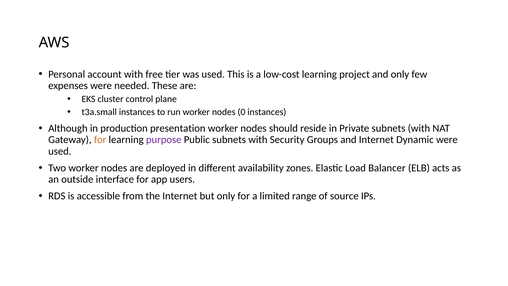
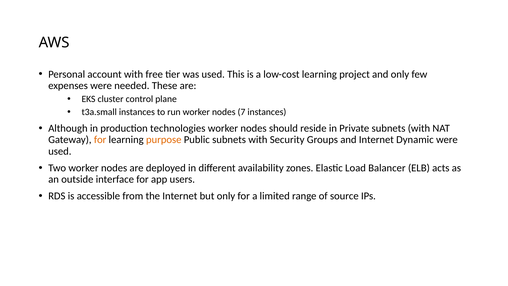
0: 0 -> 7 (241, 112)
presentation: presentation -> technologies (178, 128)
purpose colour: purple -> orange (164, 140)
